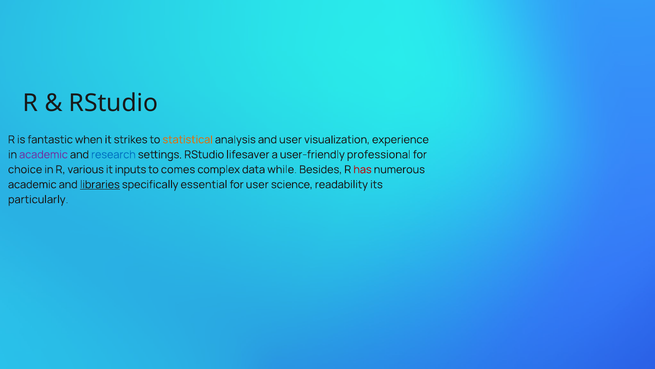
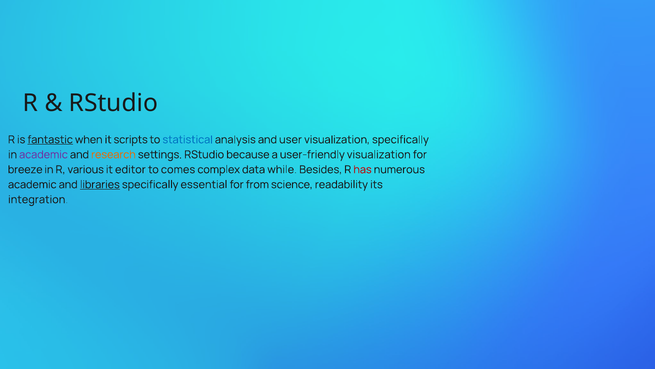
fantastic underline: none -> present (50, 139)
strikes: strikes -> scripts (131, 139)
statistical colour: orange -> blue (188, 139)
visualization experience: experience -> specifically (400, 139)
research colour: blue -> orange (113, 154)
lifesaver: lifesaver -> because (248, 154)
user-friendly professional: professional -> visualization (379, 154)
choice: choice -> breeze (25, 169)
inputs: inputs -> editor (130, 169)
for user: user -> from (257, 184)
particularly: particularly -> integration (38, 199)
